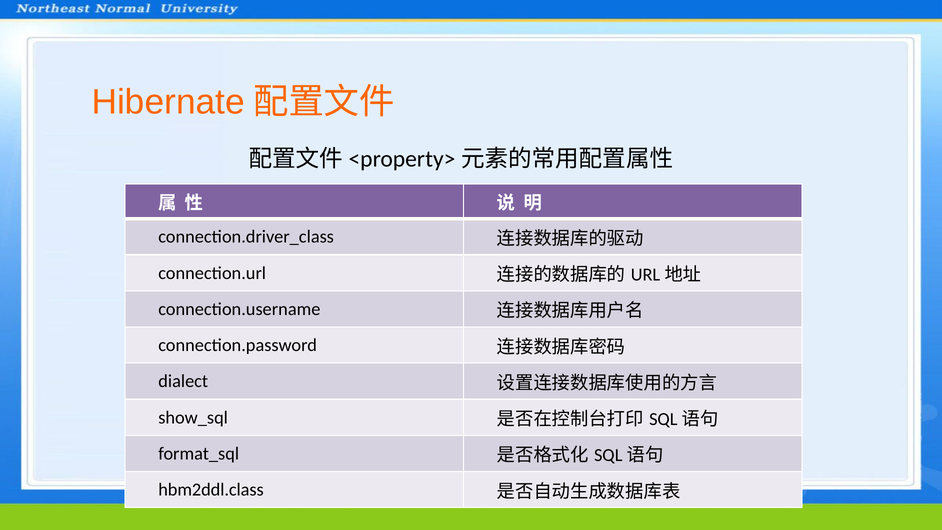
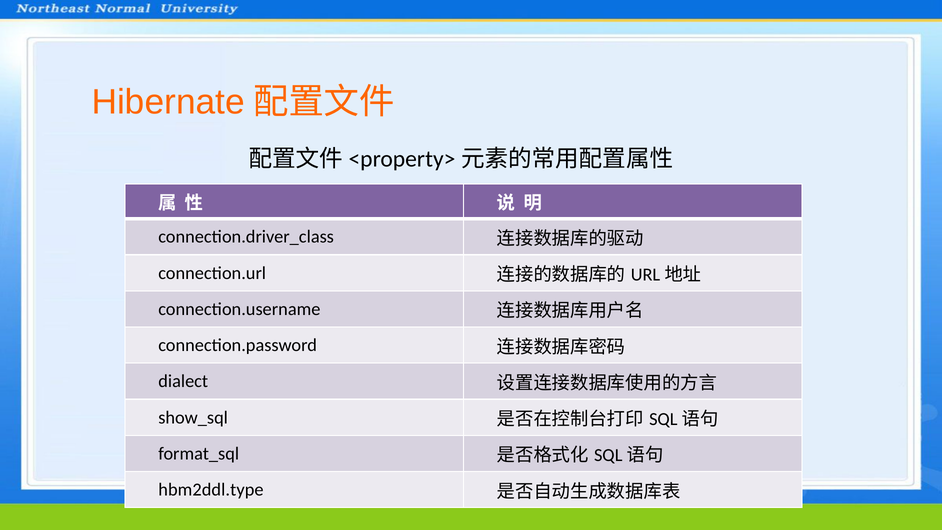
hbm2ddl.class: hbm2ddl.class -> hbm2ddl.type (211, 490)
